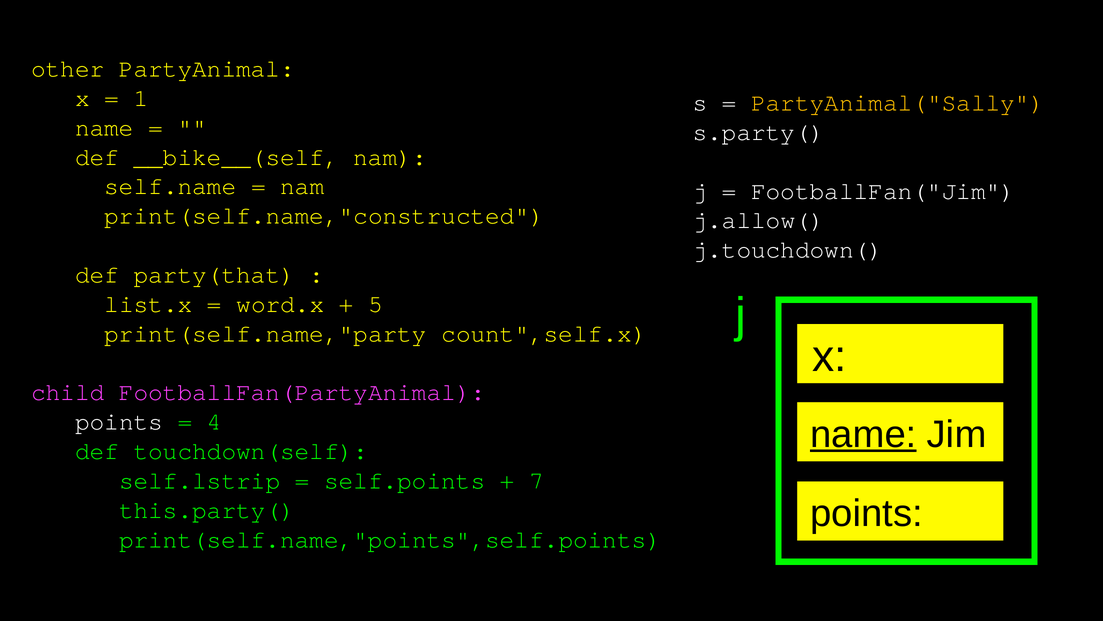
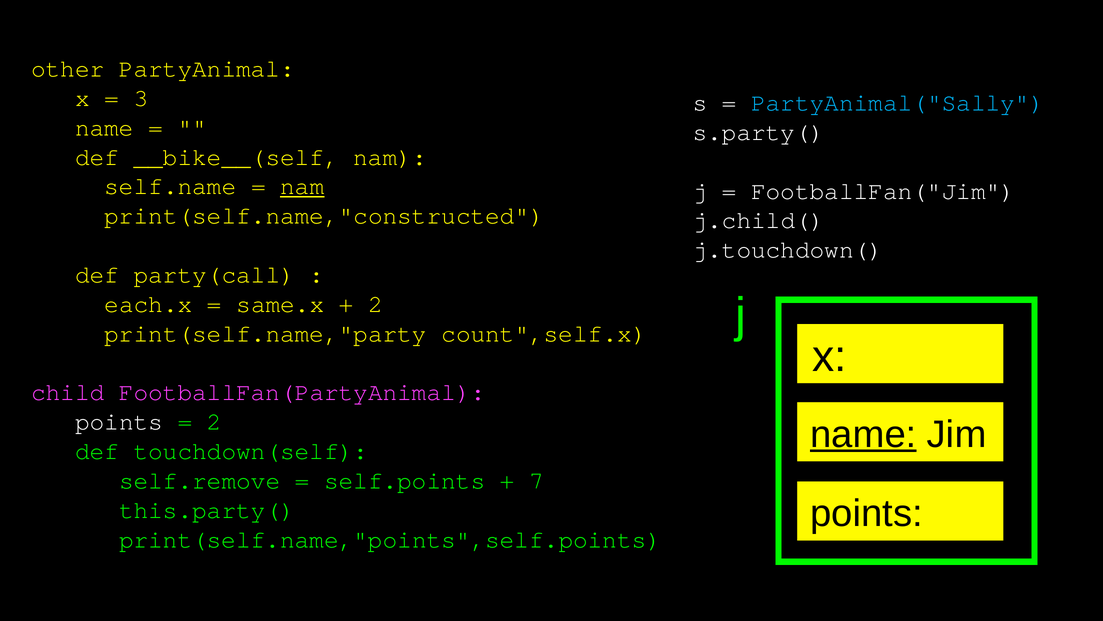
1: 1 -> 3 (141, 98)
PartyAnimal("Sally colour: yellow -> light blue (898, 103)
nam underline: none -> present (302, 186)
j.allow(: j.allow( -> j.child( (759, 220)
party(that: party(that -> party(call (214, 274)
list.x: list.x -> each.x (148, 304)
word.x: word.x -> same.x (280, 304)
5: 5 -> 2 (376, 304)
4: 4 -> 2 (214, 421)
self.lstrip: self.lstrip -> self.remove (200, 480)
